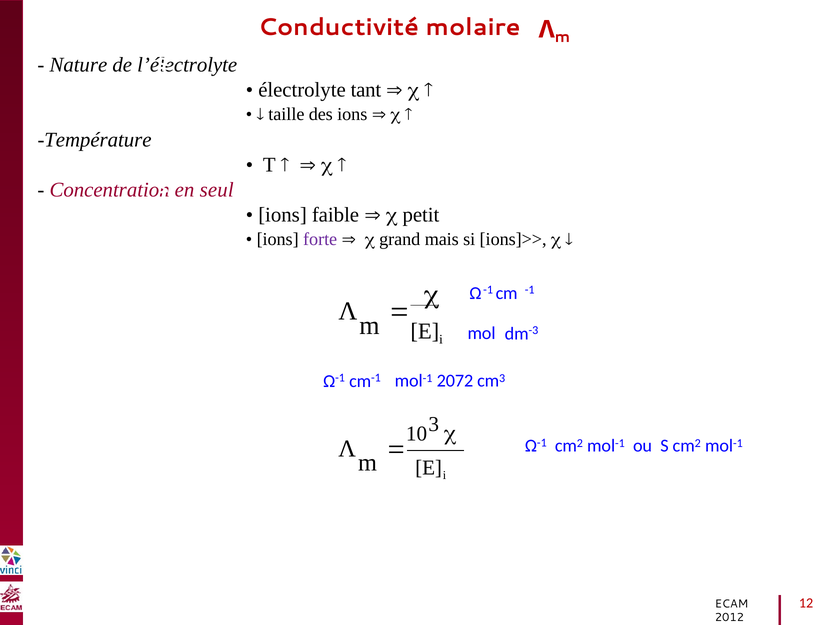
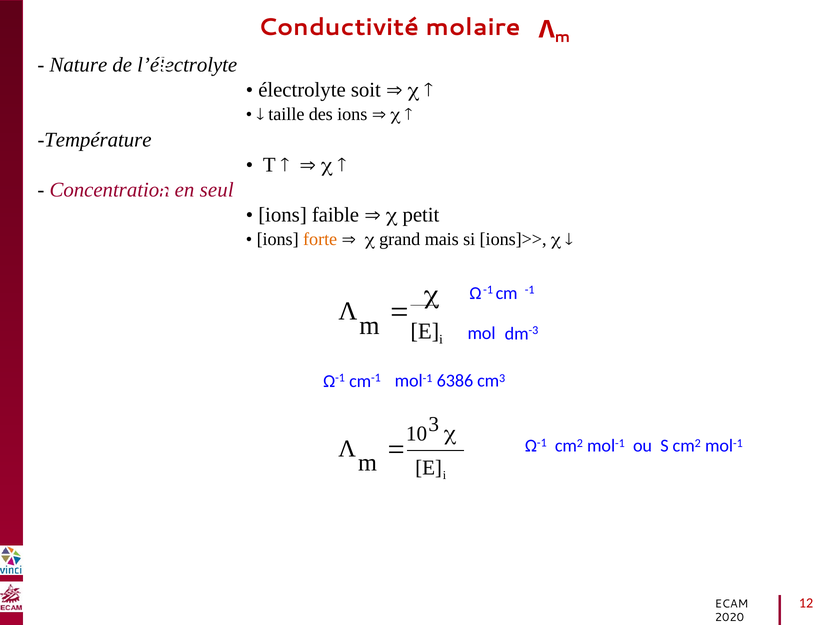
tant: tant -> soit (366, 90)
forte colour: purple -> orange (320, 239)
2072: 2072 -> 6386 (455, 381)
2012: 2012 -> 2020 (729, 617)
